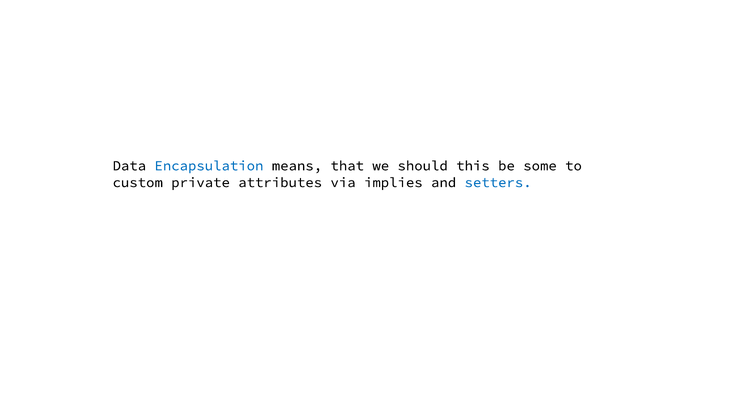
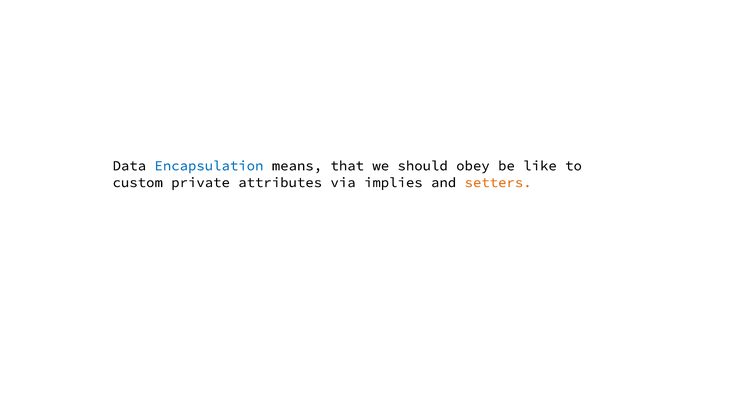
this: this -> obey (473, 166)
some: some -> like (540, 166)
setters colour: blue -> orange (498, 183)
